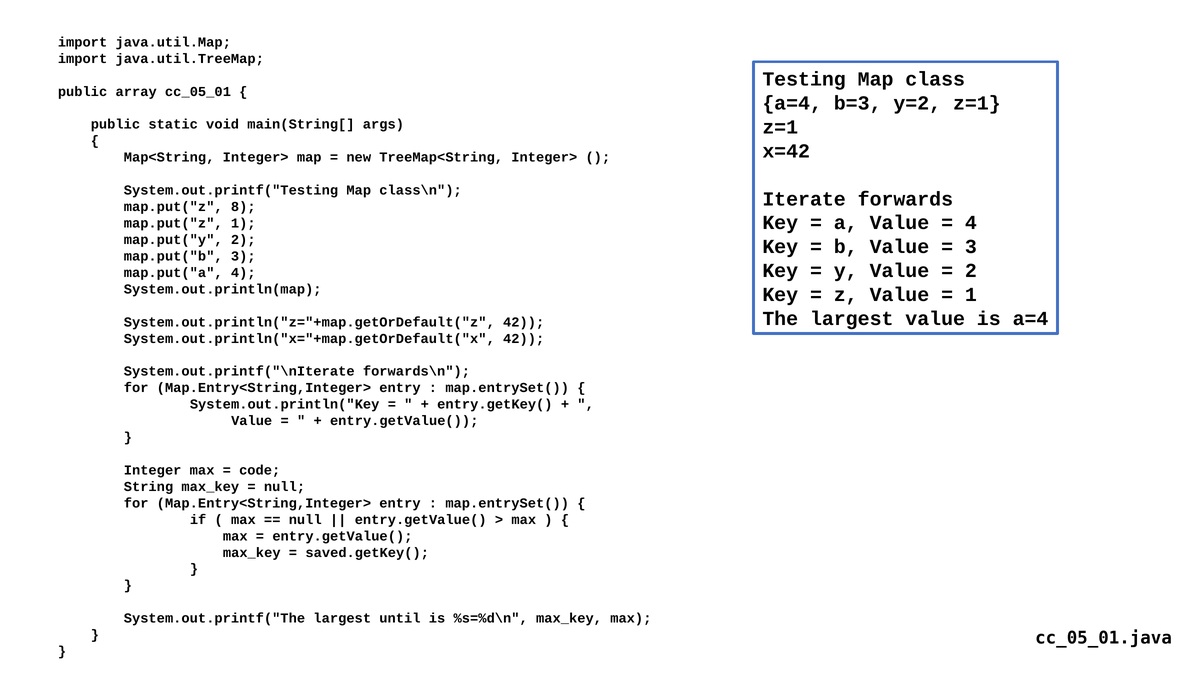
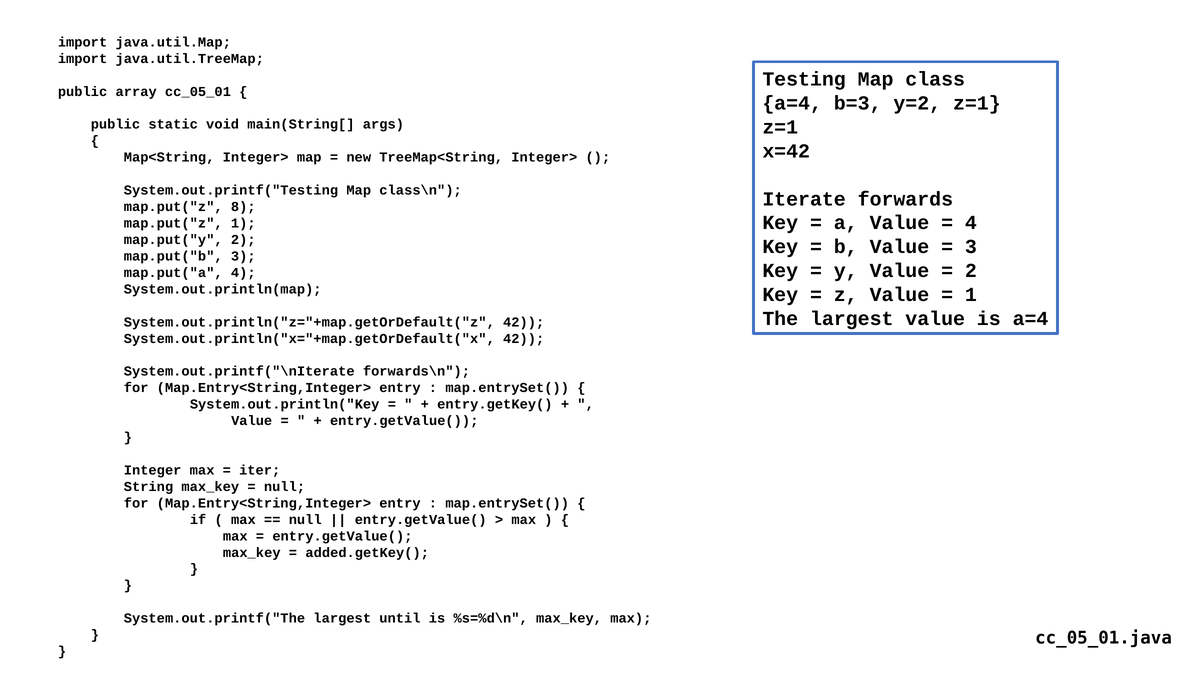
code: code -> iter (260, 470)
saved.getKey(: saved.getKey( -> added.getKey( (367, 552)
